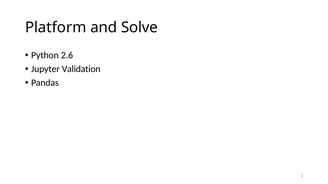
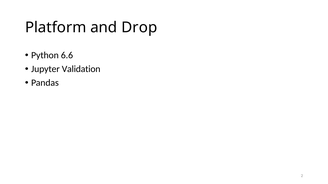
Solve: Solve -> Drop (139, 28)
2.6: 2.6 -> 6.6 (67, 55)
